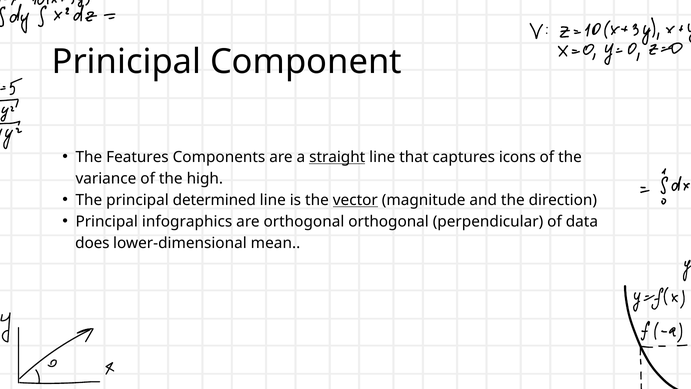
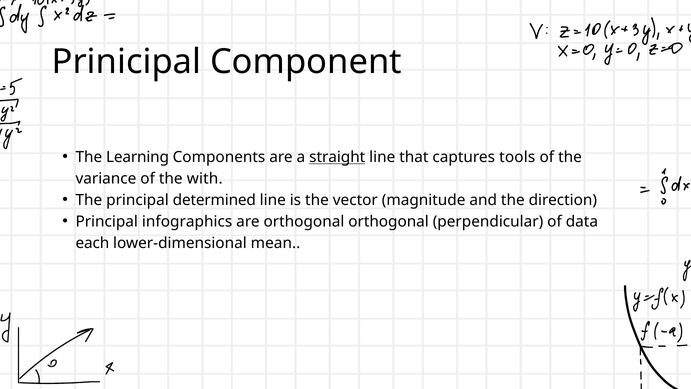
Features: Features -> Learning (138, 157)
icons: icons -> tools (517, 157)
high: high -> with (205, 178)
vector underline: present -> none (355, 200)
does: does -> each (92, 243)
